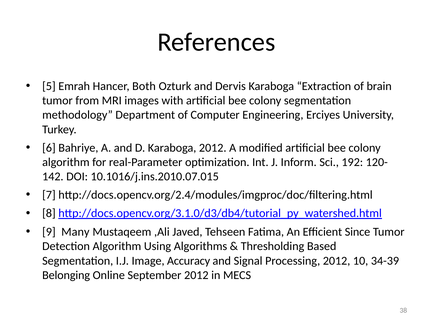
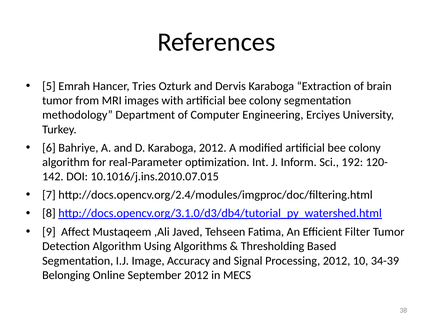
Both: Both -> Tries (144, 86)
Many: Many -> Affect (76, 232)
Since: Since -> Filter (357, 232)
